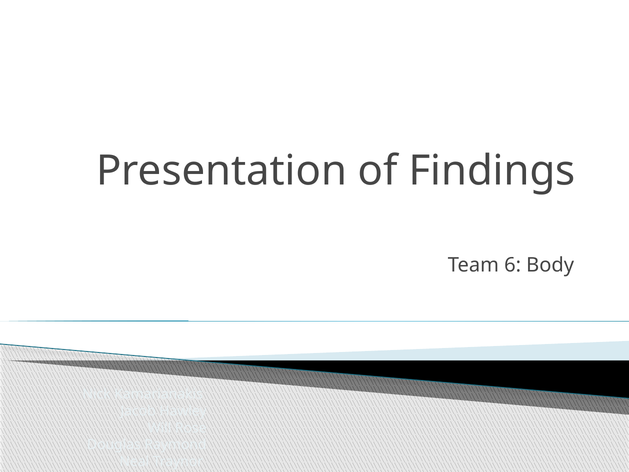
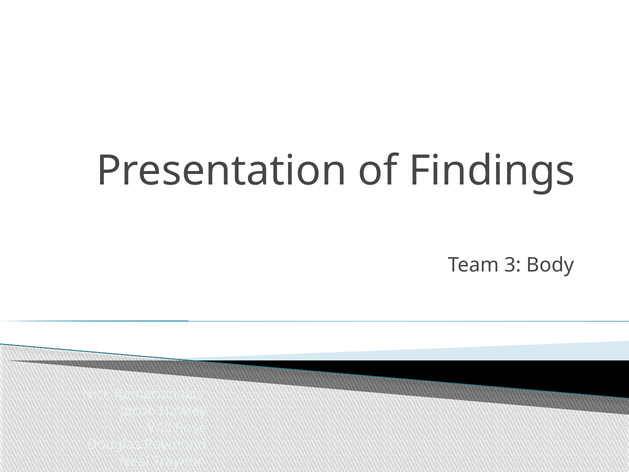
6: 6 -> 3 (513, 265)
